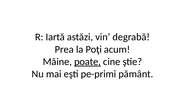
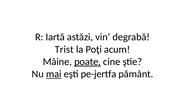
Prea: Prea -> Trist (64, 49)
mai underline: none -> present (54, 74)
pe-primi: pe-primi -> pe-jertfa (99, 74)
